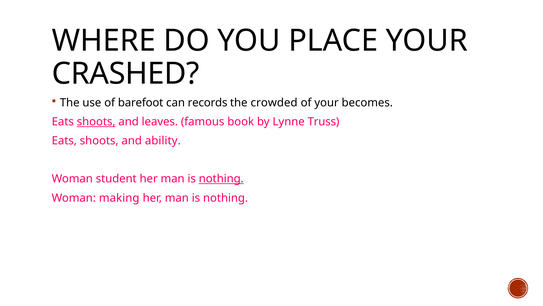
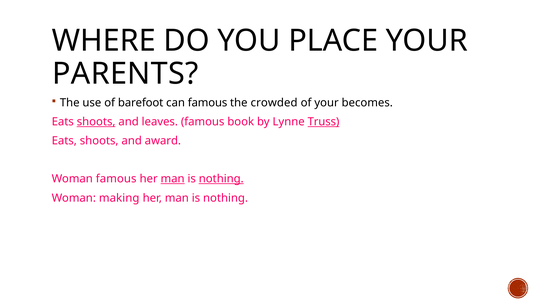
CRASHED: CRASHED -> PARENTS (125, 74)
can records: records -> famous (208, 103)
Truss underline: none -> present (323, 122)
ability: ability -> award (163, 141)
Woman student: student -> famous (116, 179)
man underline: none -> present (173, 179)
